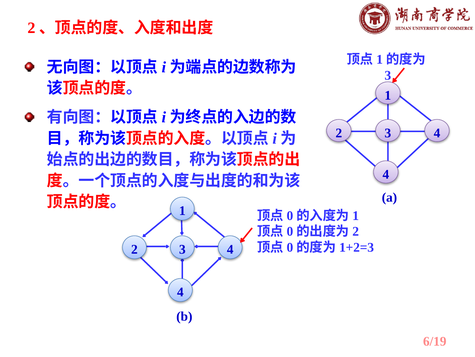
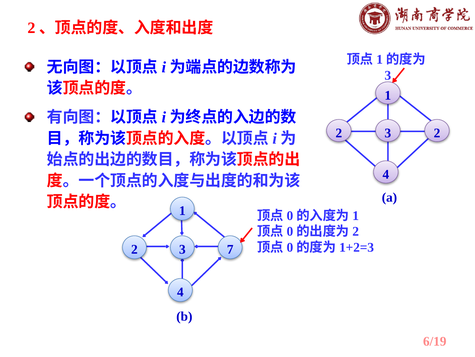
4: 4 -> 2 (437, 133)
4: 4 -> 7 (230, 249)
